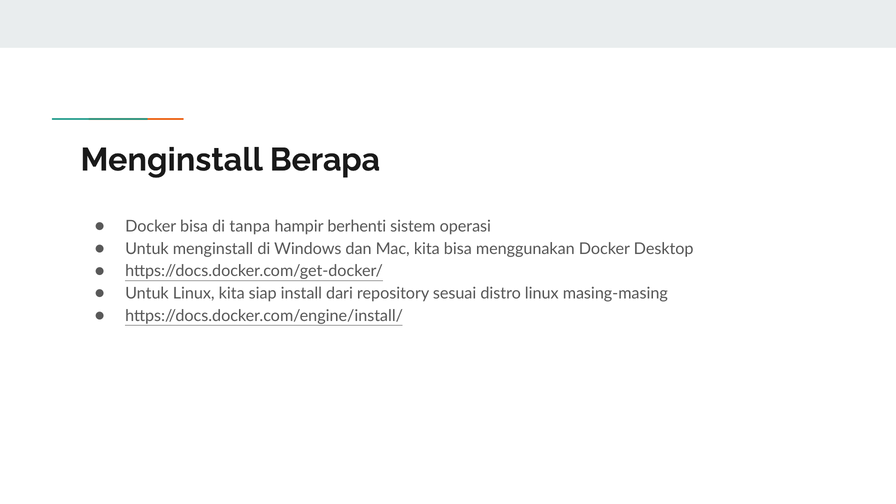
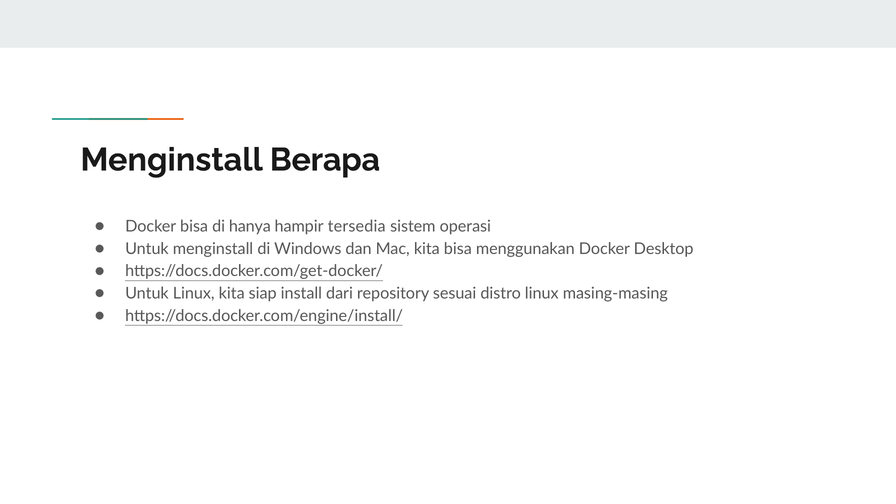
tanpa: tanpa -> hanya (250, 226)
berhenti: berhenti -> tersedia (357, 226)
